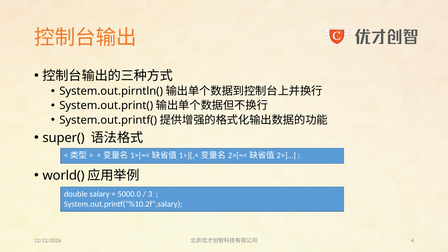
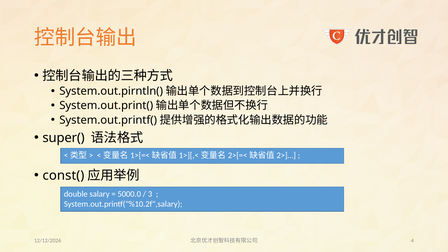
world(: world( -> const( (63, 175)
